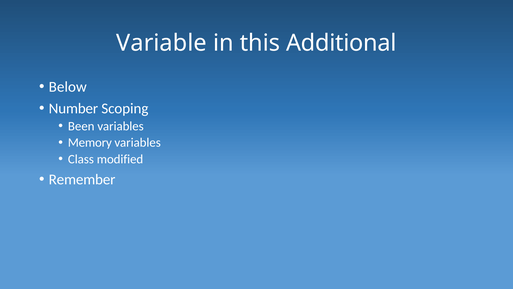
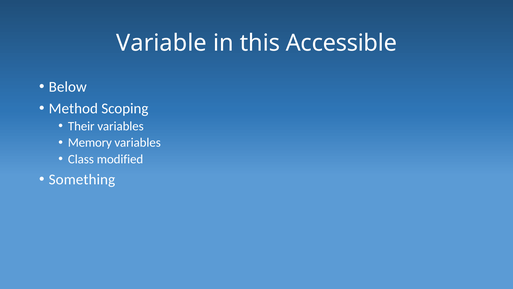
Additional: Additional -> Accessible (341, 43)
Number: Number -> Method (73, 108)
Been: Been -> Their (81, 126)
Remember: Remember -> Something (82, 179)
